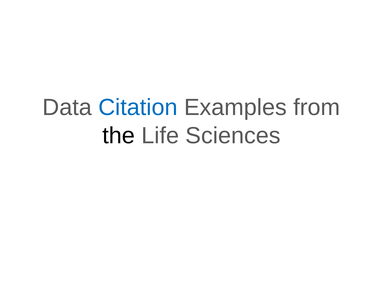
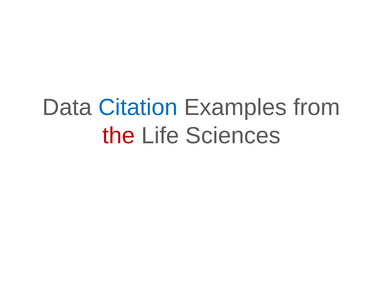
the colour: black -> red (119, 136)
